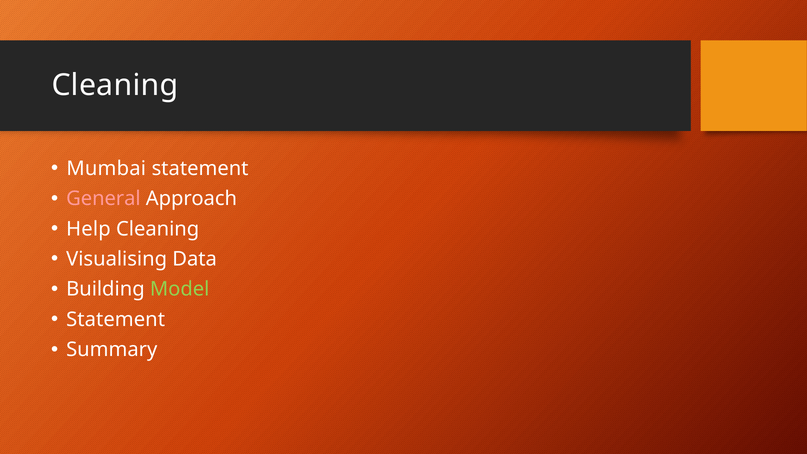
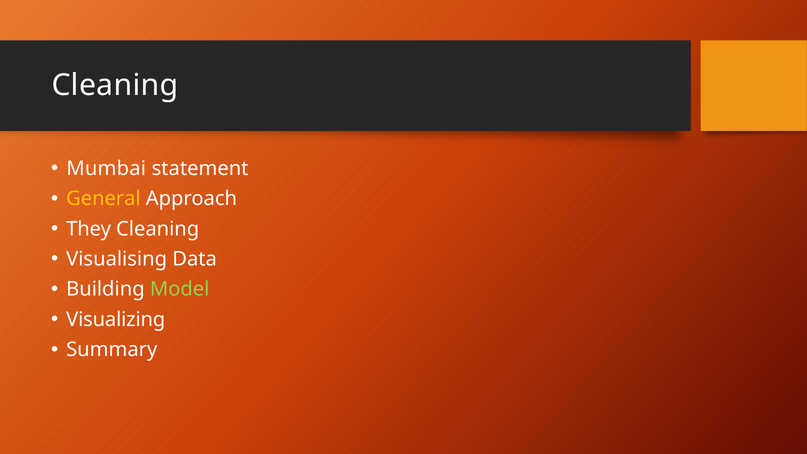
General colour: pink -> yellow (103, 199)
Help: Help -> They (89, 229)
Statement: Statement -> Visualizing (116, 319)
